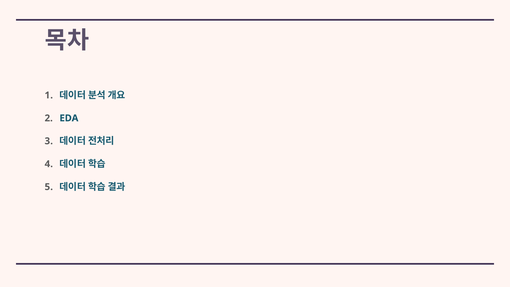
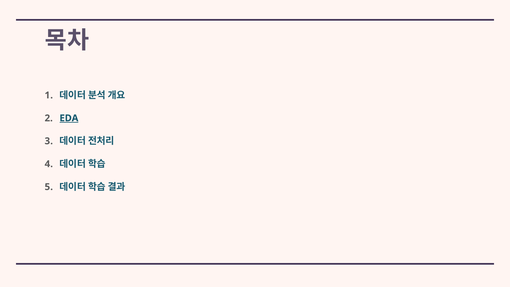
EDA underline: none -> present (69, 118)
